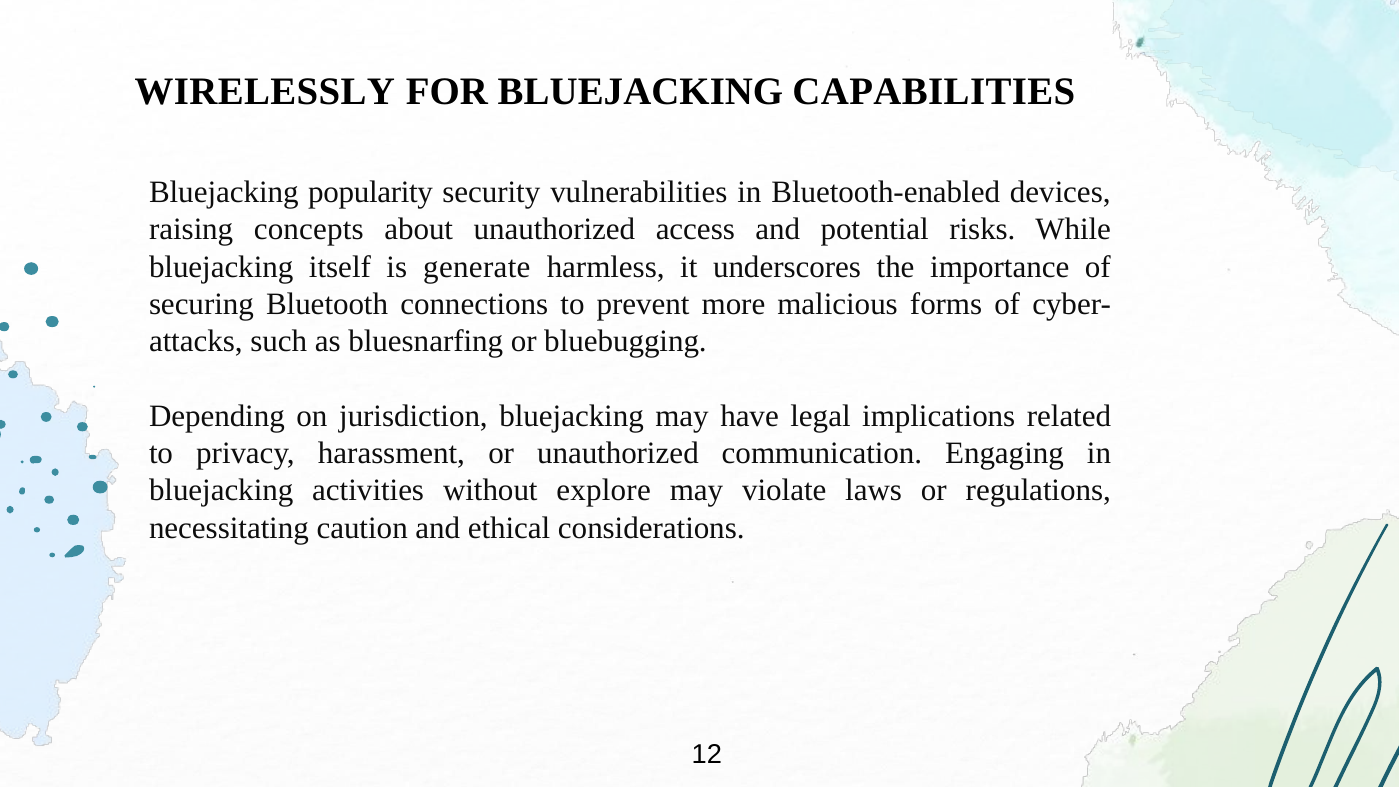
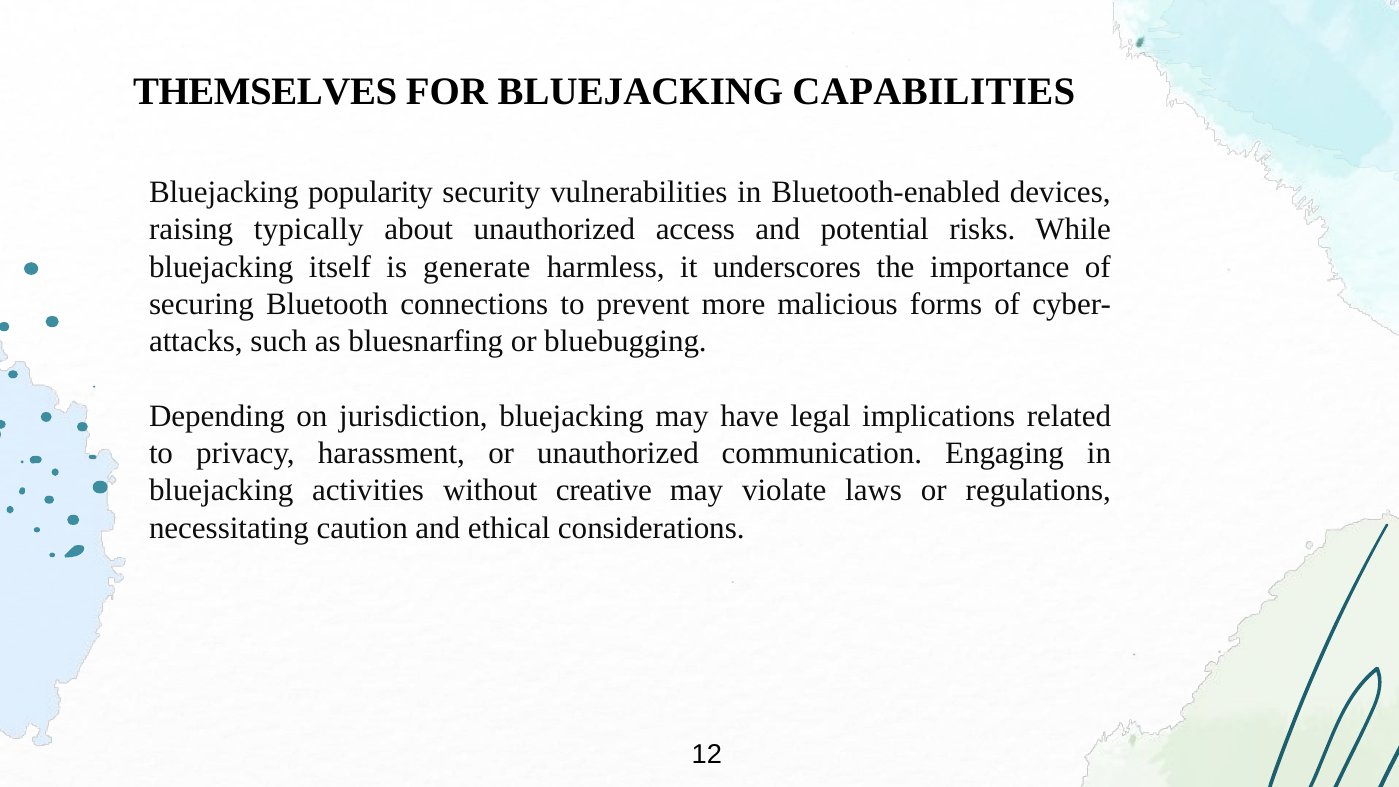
WIRELESSLY: WIRELESSLY -> THEMSELVES (265, 92)
concepts: concepts -> typically (309, 230)
explore: explore -> creative (604, 491)
